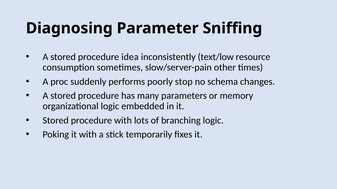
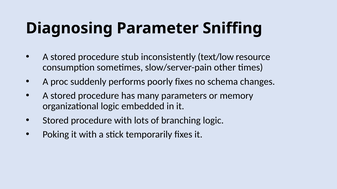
idea: idea -> stub (130, 57)
poorly stop: stop -> fixes (184, 82)
